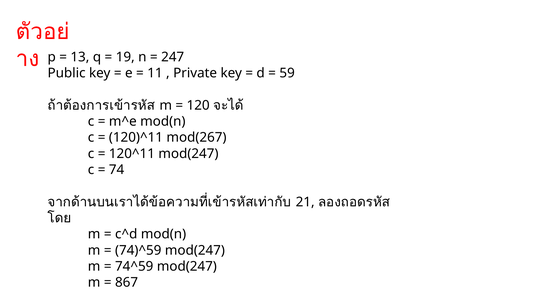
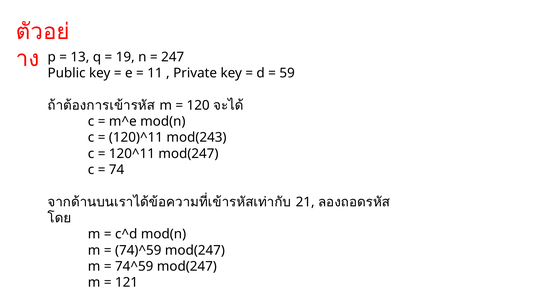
mod(267: mod(267 -> mod(243 (196, 138)
867: 867 -> 121 (127, 283)
